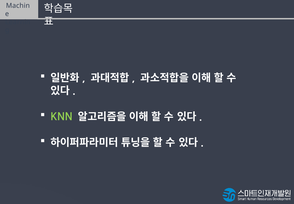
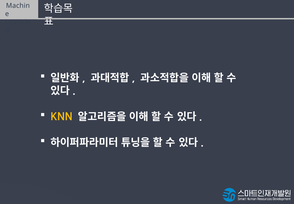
KNN colour: light green -> yellow (61, 116)
